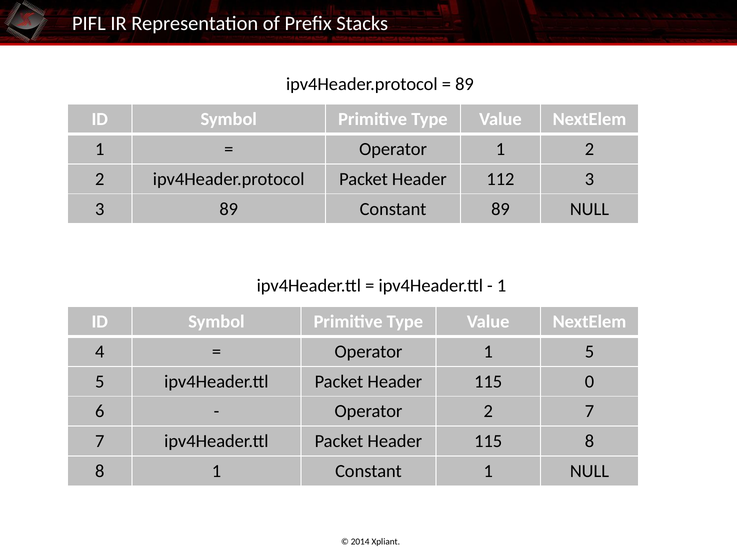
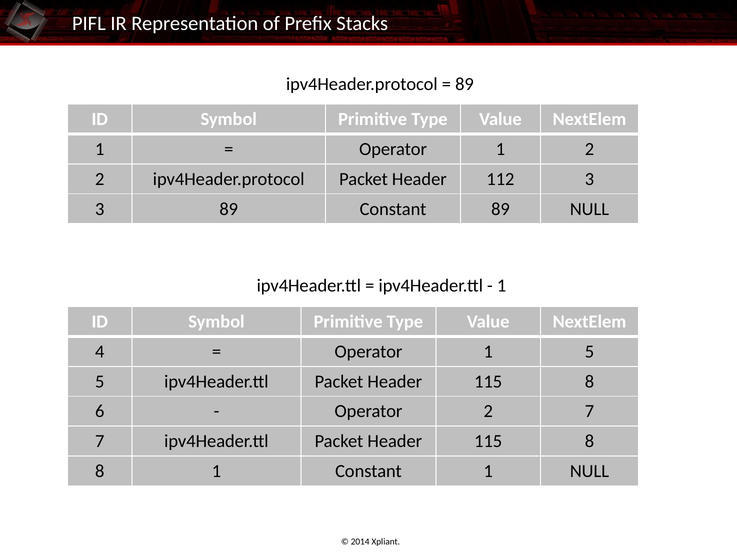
0: 0 -> 8 (590, 382)
